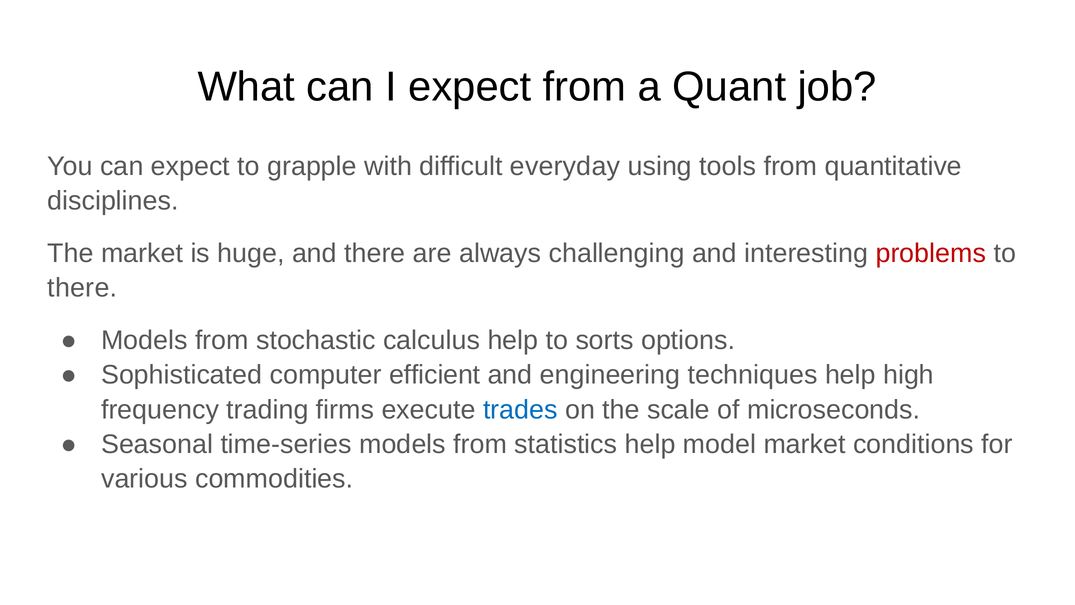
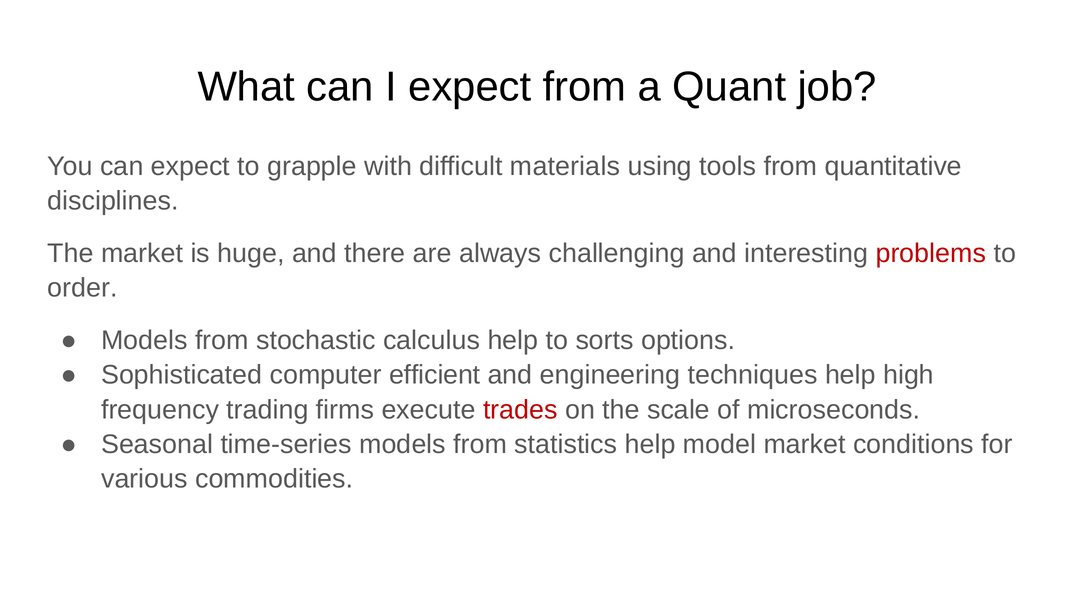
everyday: everyday -> materials (565, 166)
there: there -> order (82, 288)
trades colour: blue -> red (520, 409)
